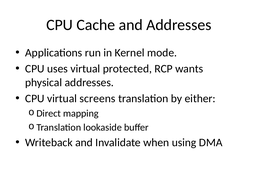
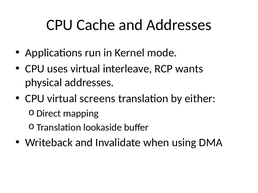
protected: protected -> interleave (127, 69)
